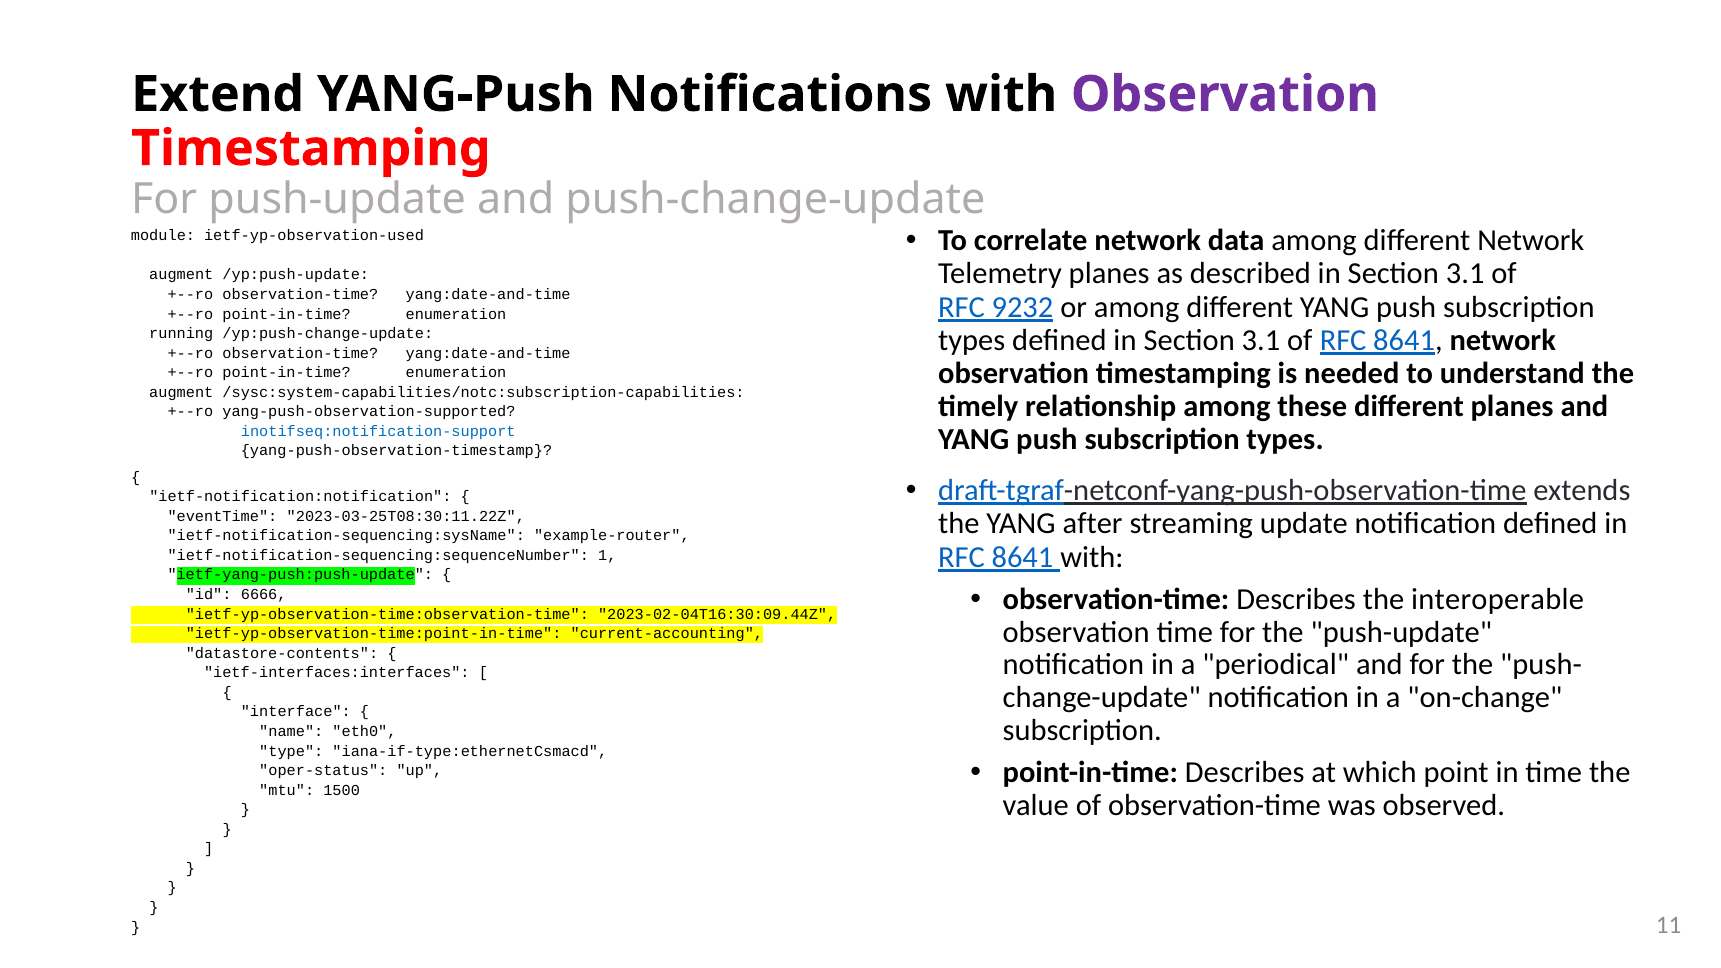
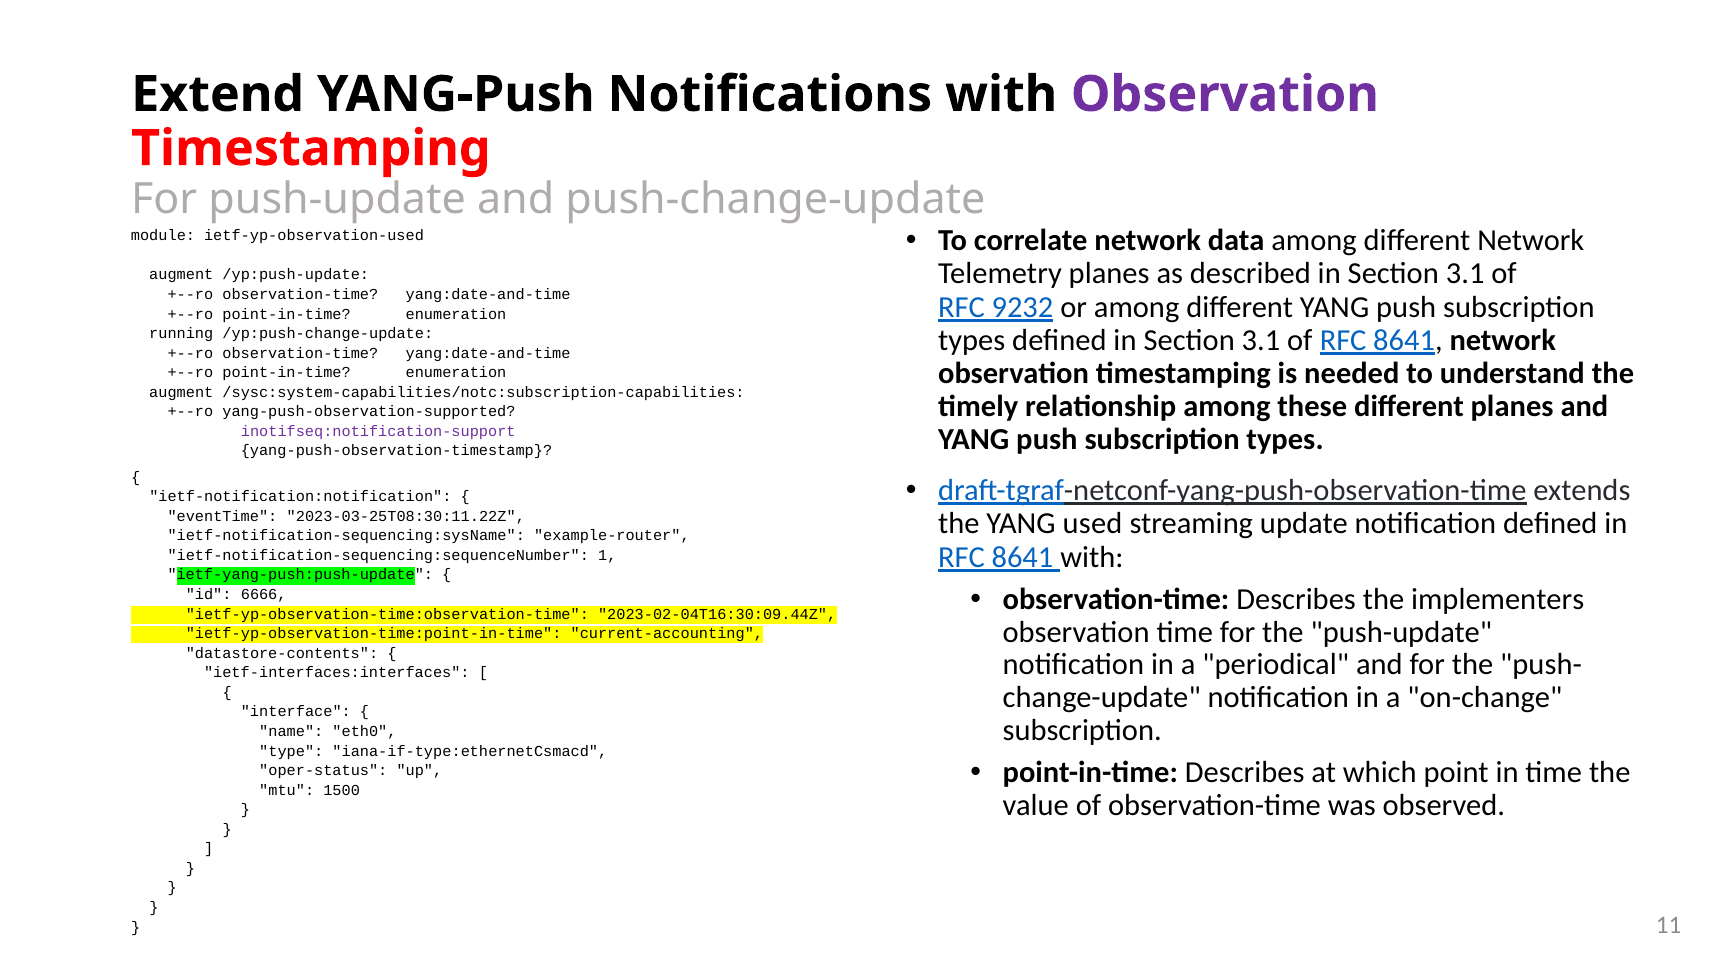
inotifseq:notification-support colour: blue -> purple (378, 431)
after: after -> used (1093, 524)
interoperable: interoperable -> implementers (1498, 599)
